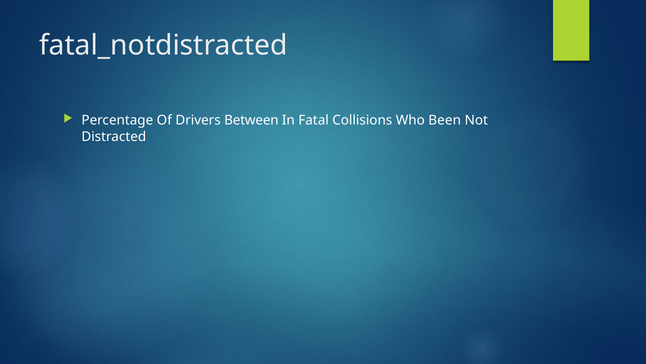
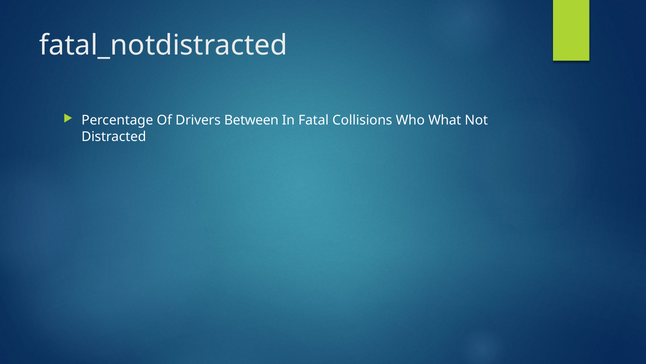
Been: Been -> What (445, 120)
